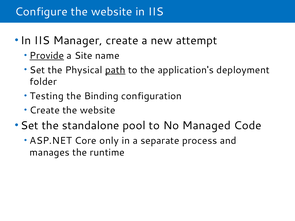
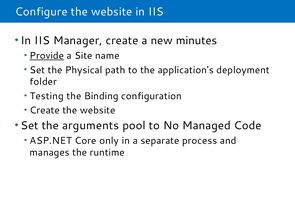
attempt: attempt -> minutes (197, 41)
path underline: present -> none (115, 70)
standalone: standalone -> arguments (91, 126)
